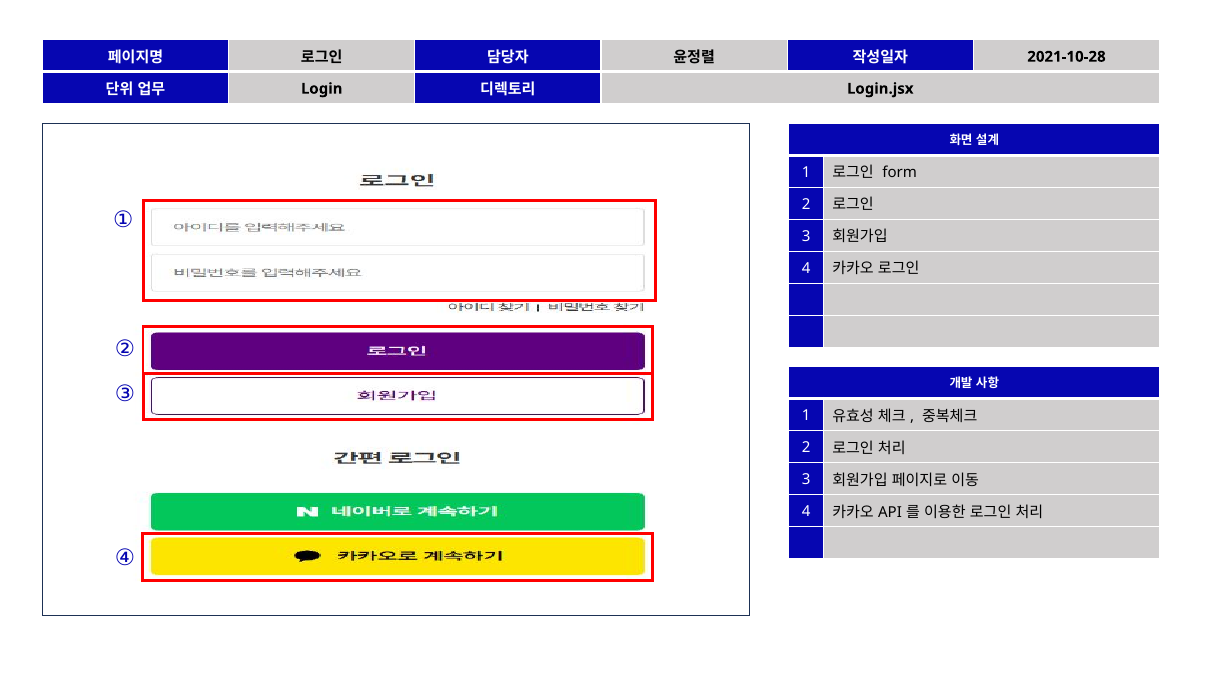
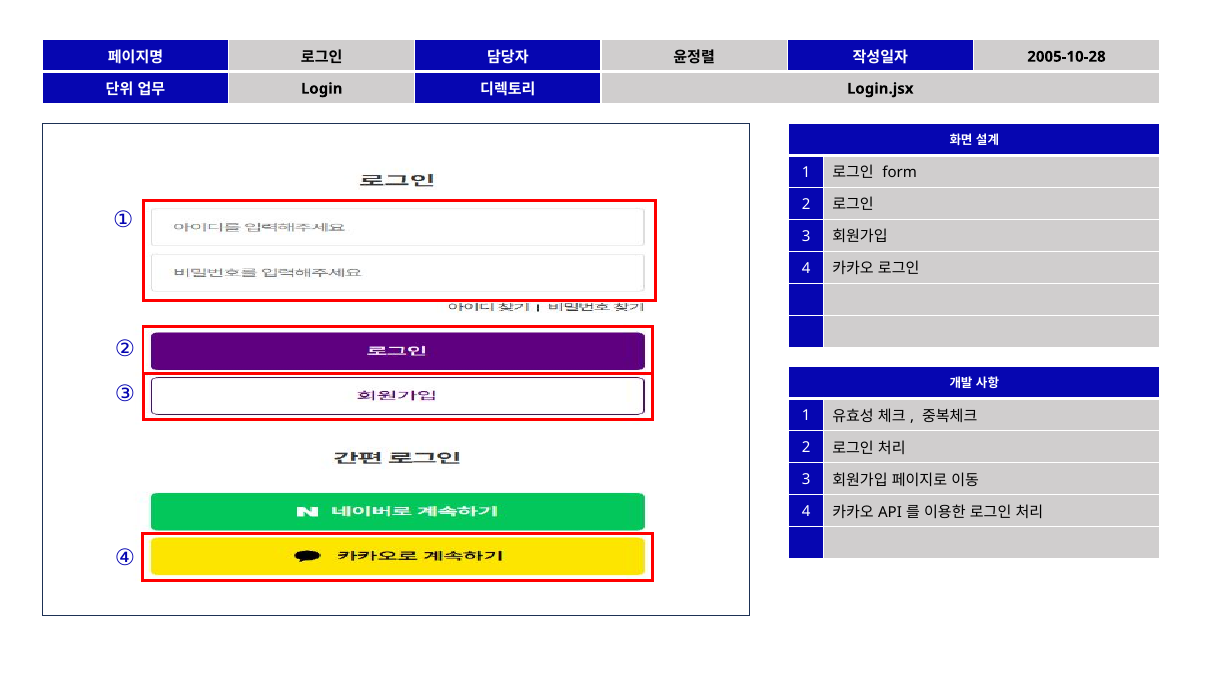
2021-10-28: 2021-10-28 -> 2005-10-28 (1066, 57)
